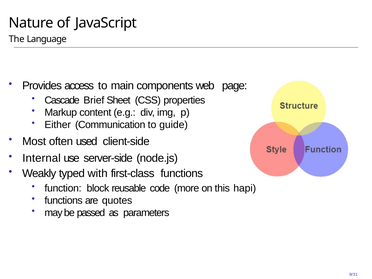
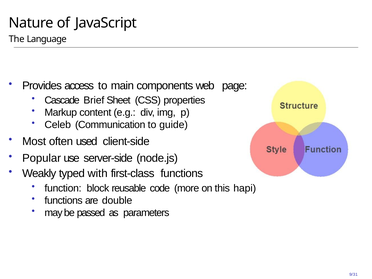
Either: Either -> Celeb (58, 125)
Internal: Internal -> Popular (42, 158)
quotes: quotes -> double (117, 201)
